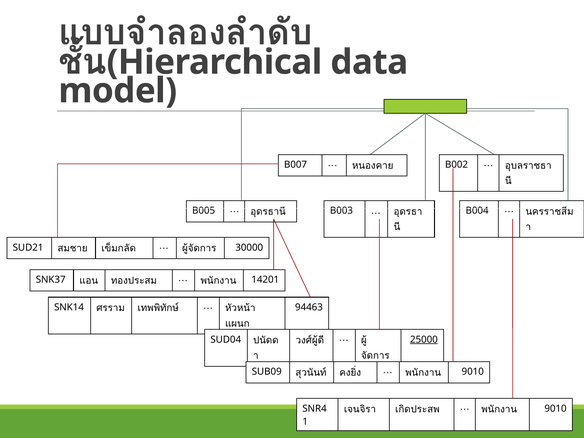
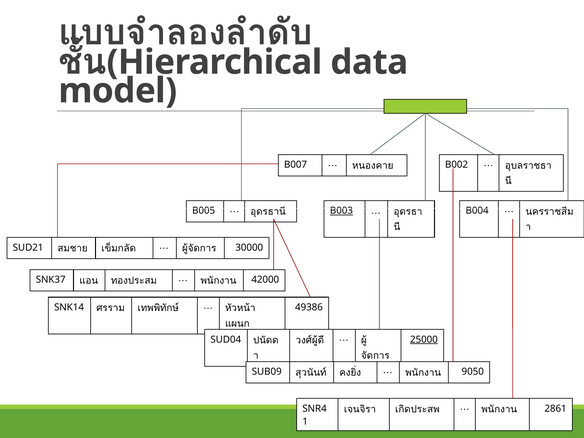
B003 underline: none -> present (341, 211)
14201: 14201 -> 42000 (265, 280)
94463: 94463 -> 49386 (309, 307)
9010: 9010 -> 9050 (473, 372)
9010: 9010 -> 2861 (556, 408)
